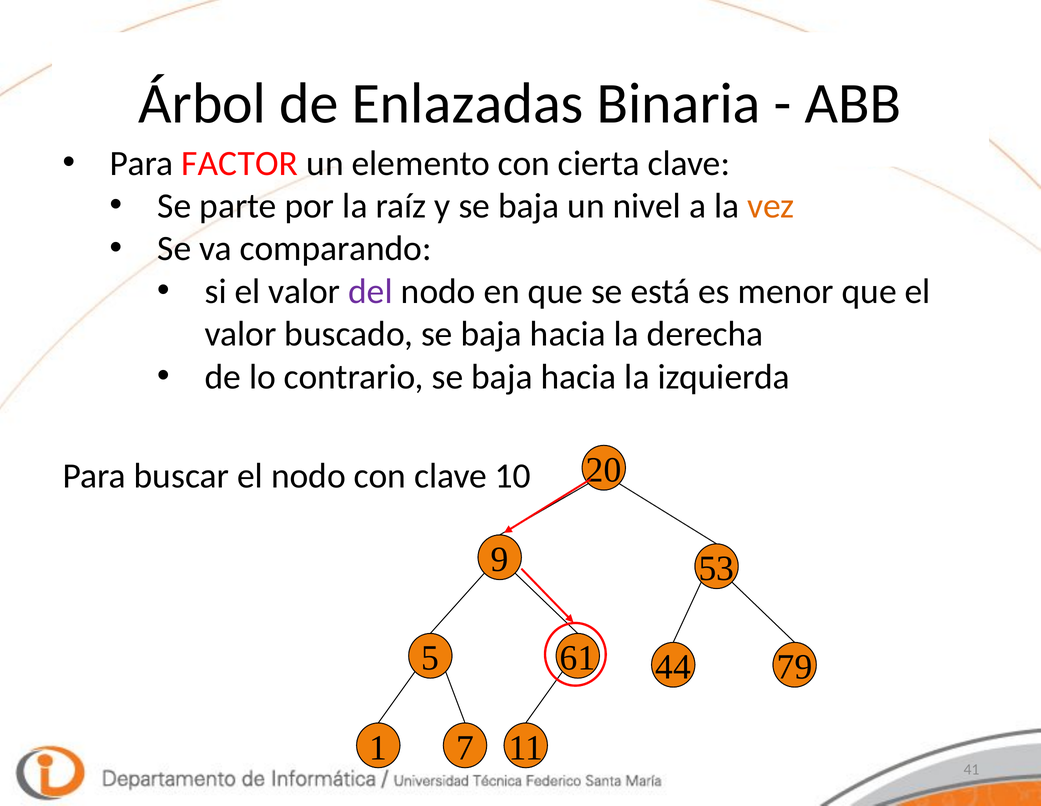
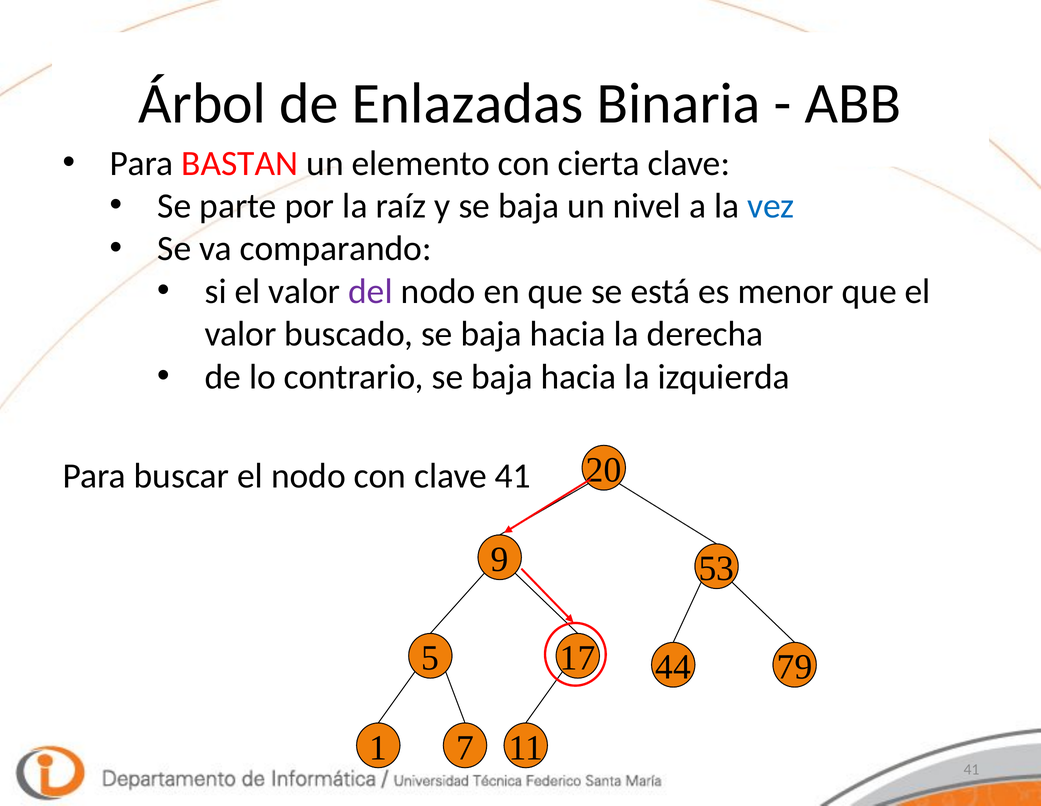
FACTOR: FACTOR -> BASTAN (240, 163)
vez colour: orange -> blue (771, 206)
clave 10: 10 -> 41 (513, 476)
61: 61 -> 17 (578, 658)
